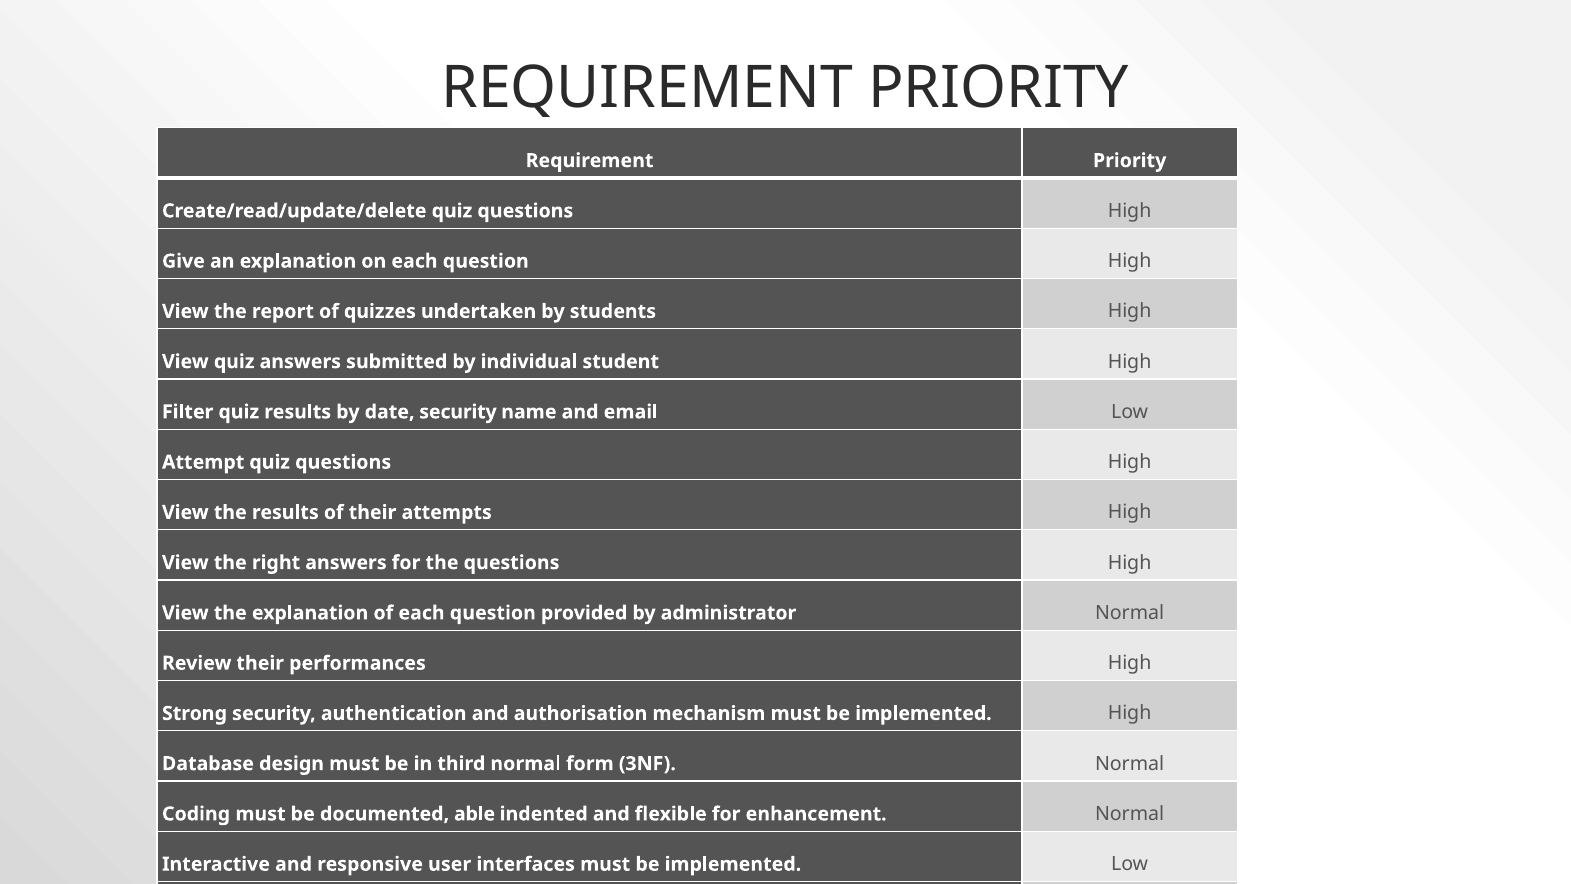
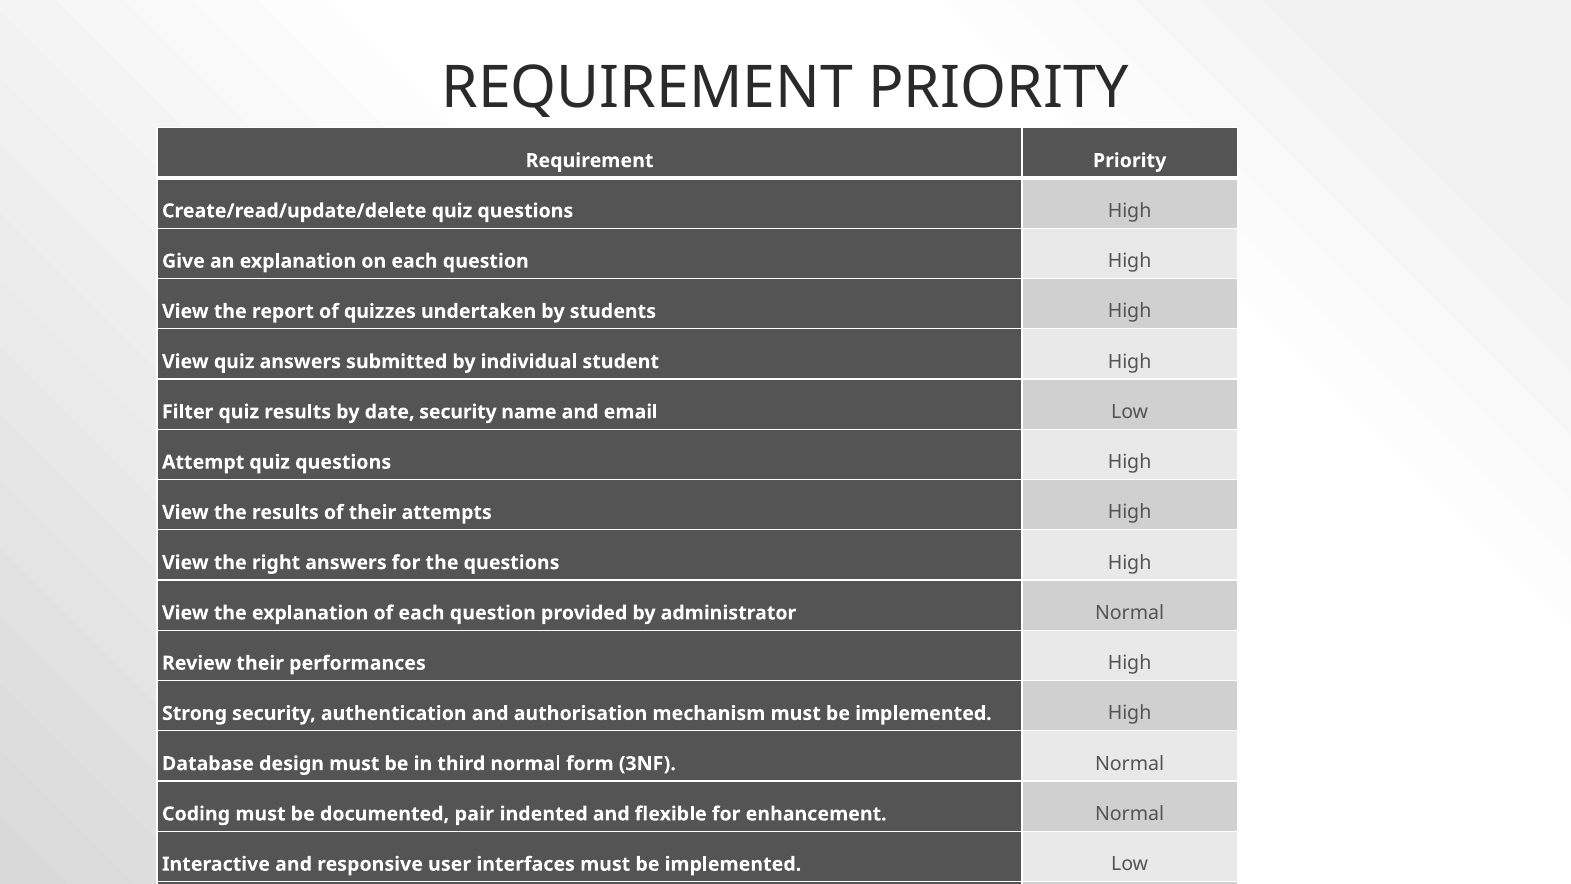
able: able -> pair (474, 814)
